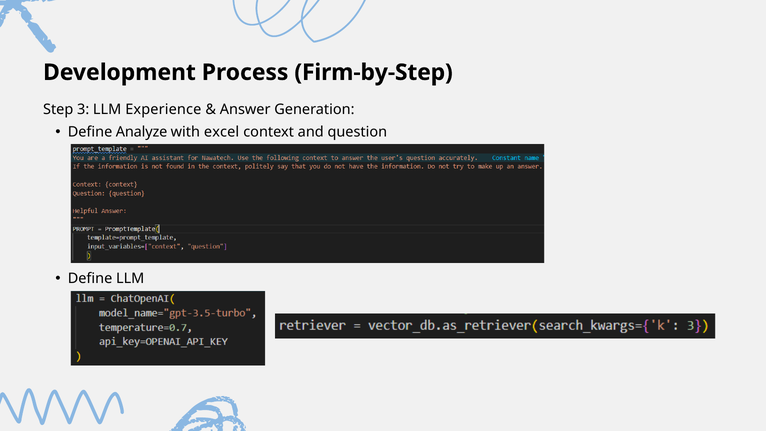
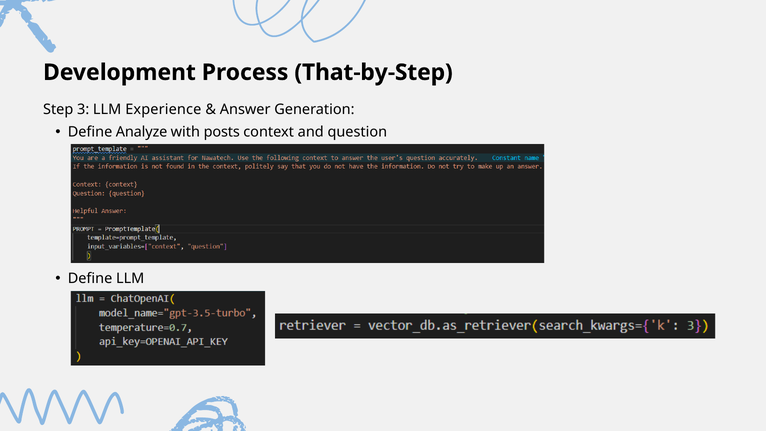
Firm-by-Step: Firm-by-Step -> That-by-Step (374, 72)
excel: excel -> posts (222, 132)
